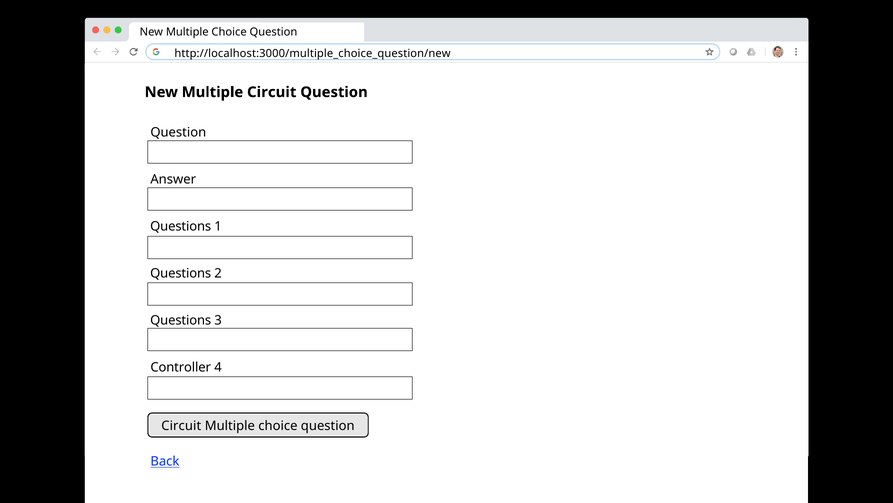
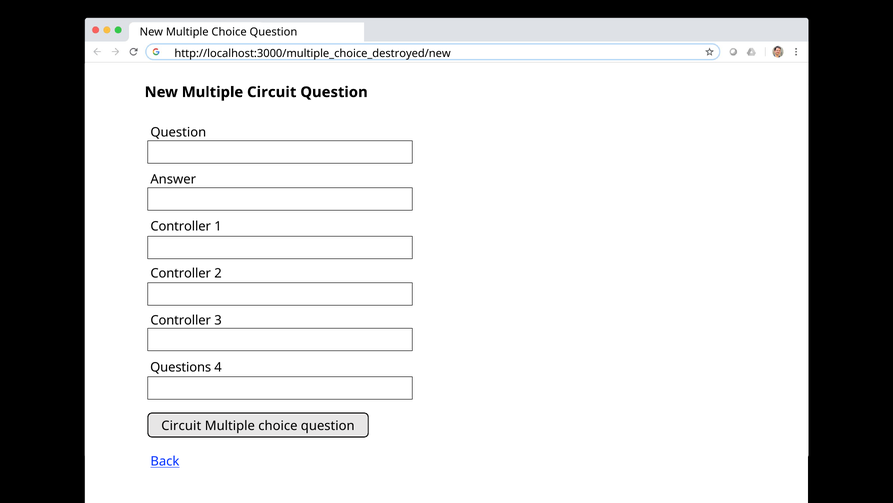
http://localhost:3000/multiple_choice_question/new: http://localhost:3000/multiple_choice_question/new -> http://localhost:3000/multiple_choice_destroyed/new (313, 53)
Questions: Questions -> Controller (181, 226)
Questions: Questions -> Controller (181, 273)
Questions: Questions -> Controller (181, 320)
Controller: Controller -> Questions (181, 367)
